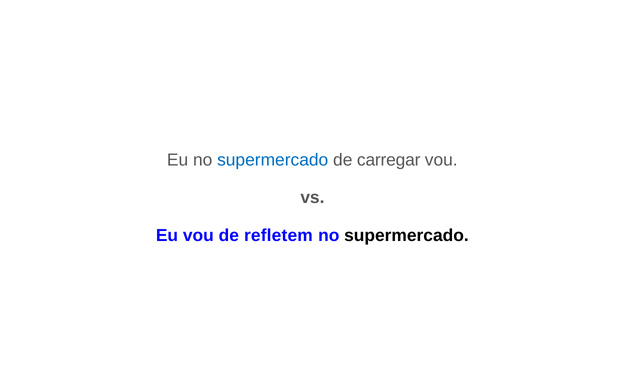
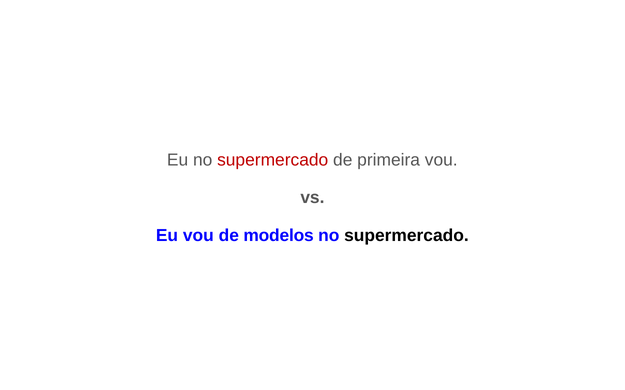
supermercado colour: blue -> red (273, 160)
carregar: carregar -> primeira (389, 160)
refletem: refletem -> modelos (279, 236)
